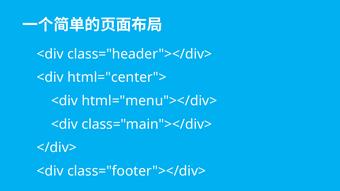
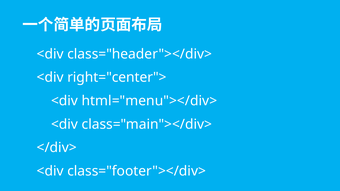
html="center">: html="center"> -> right="center"> (117, 78)
